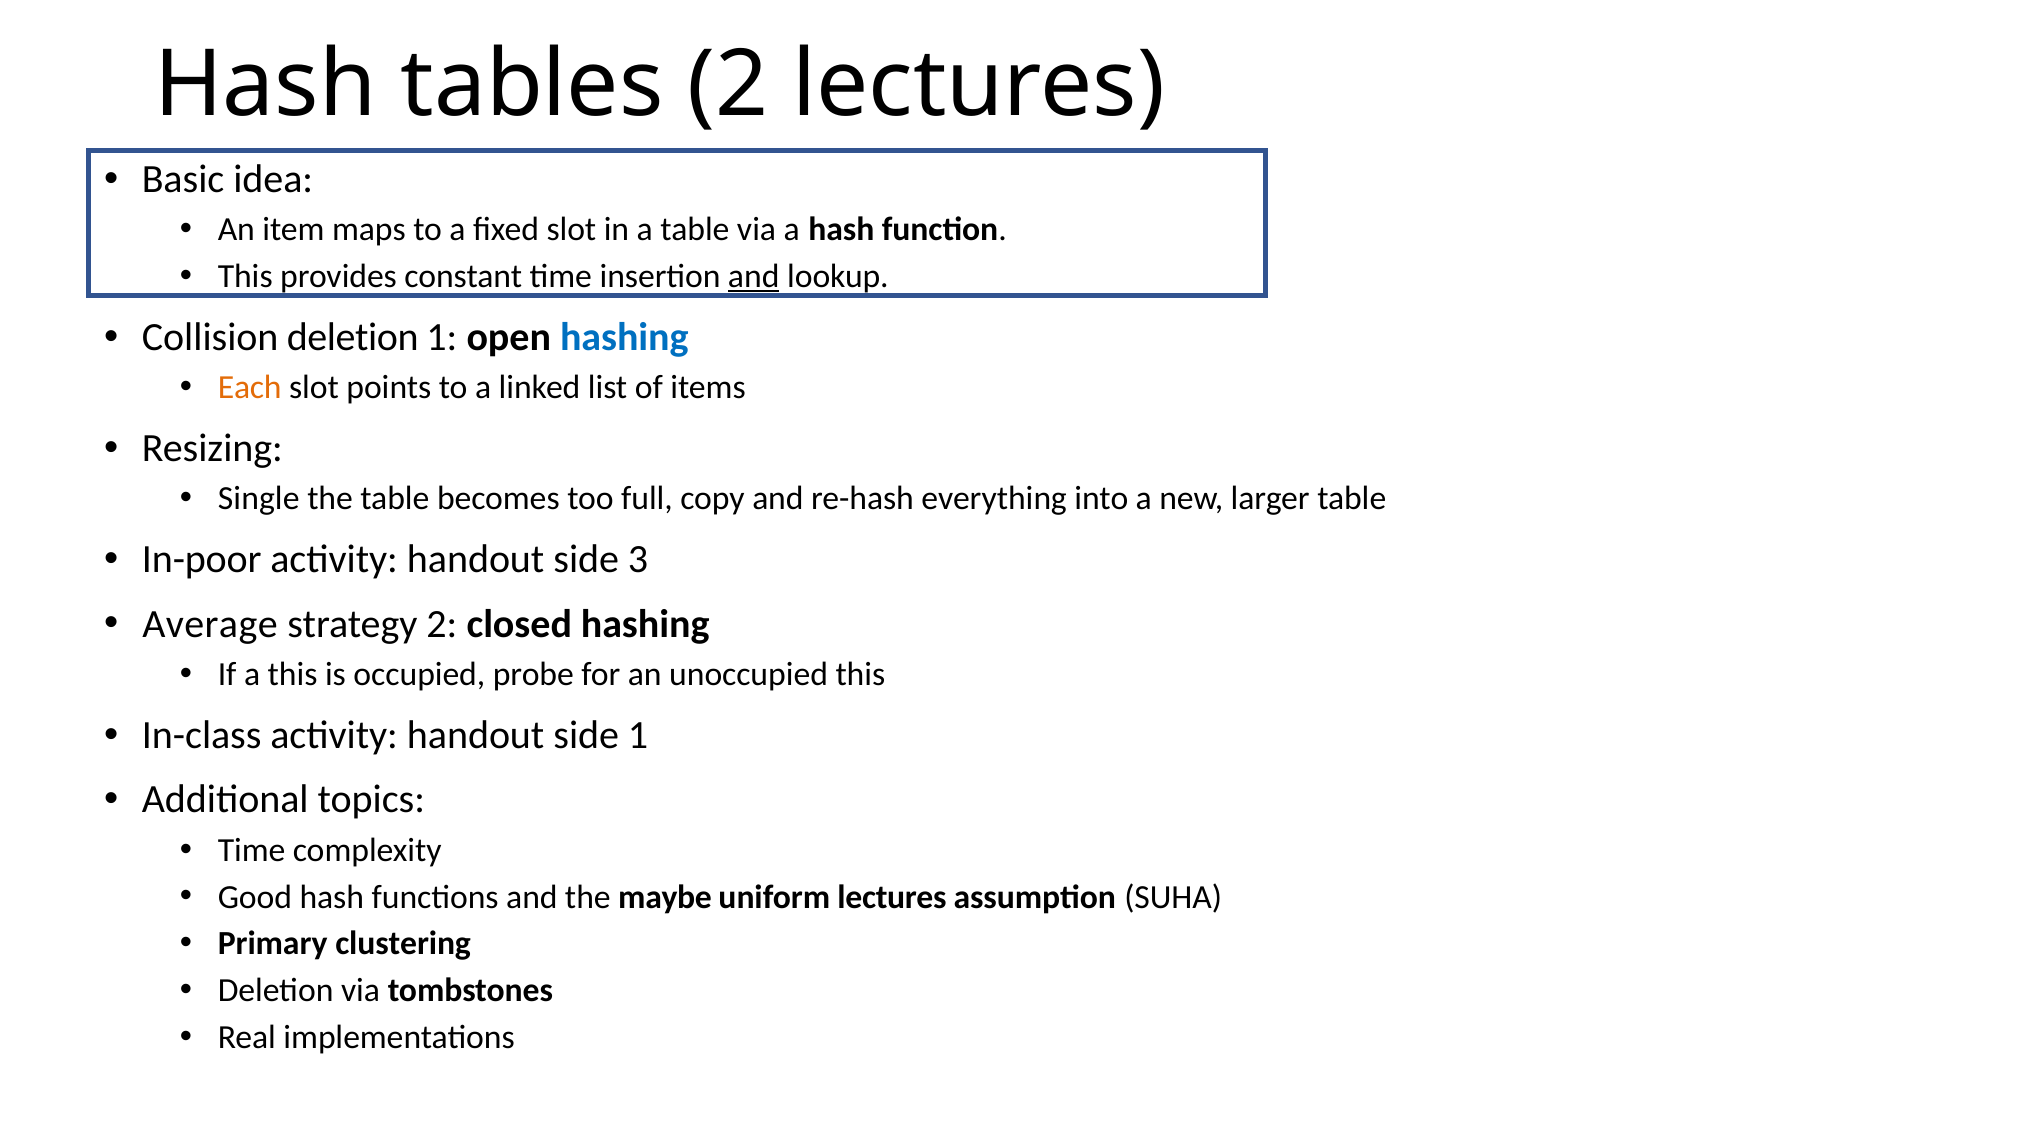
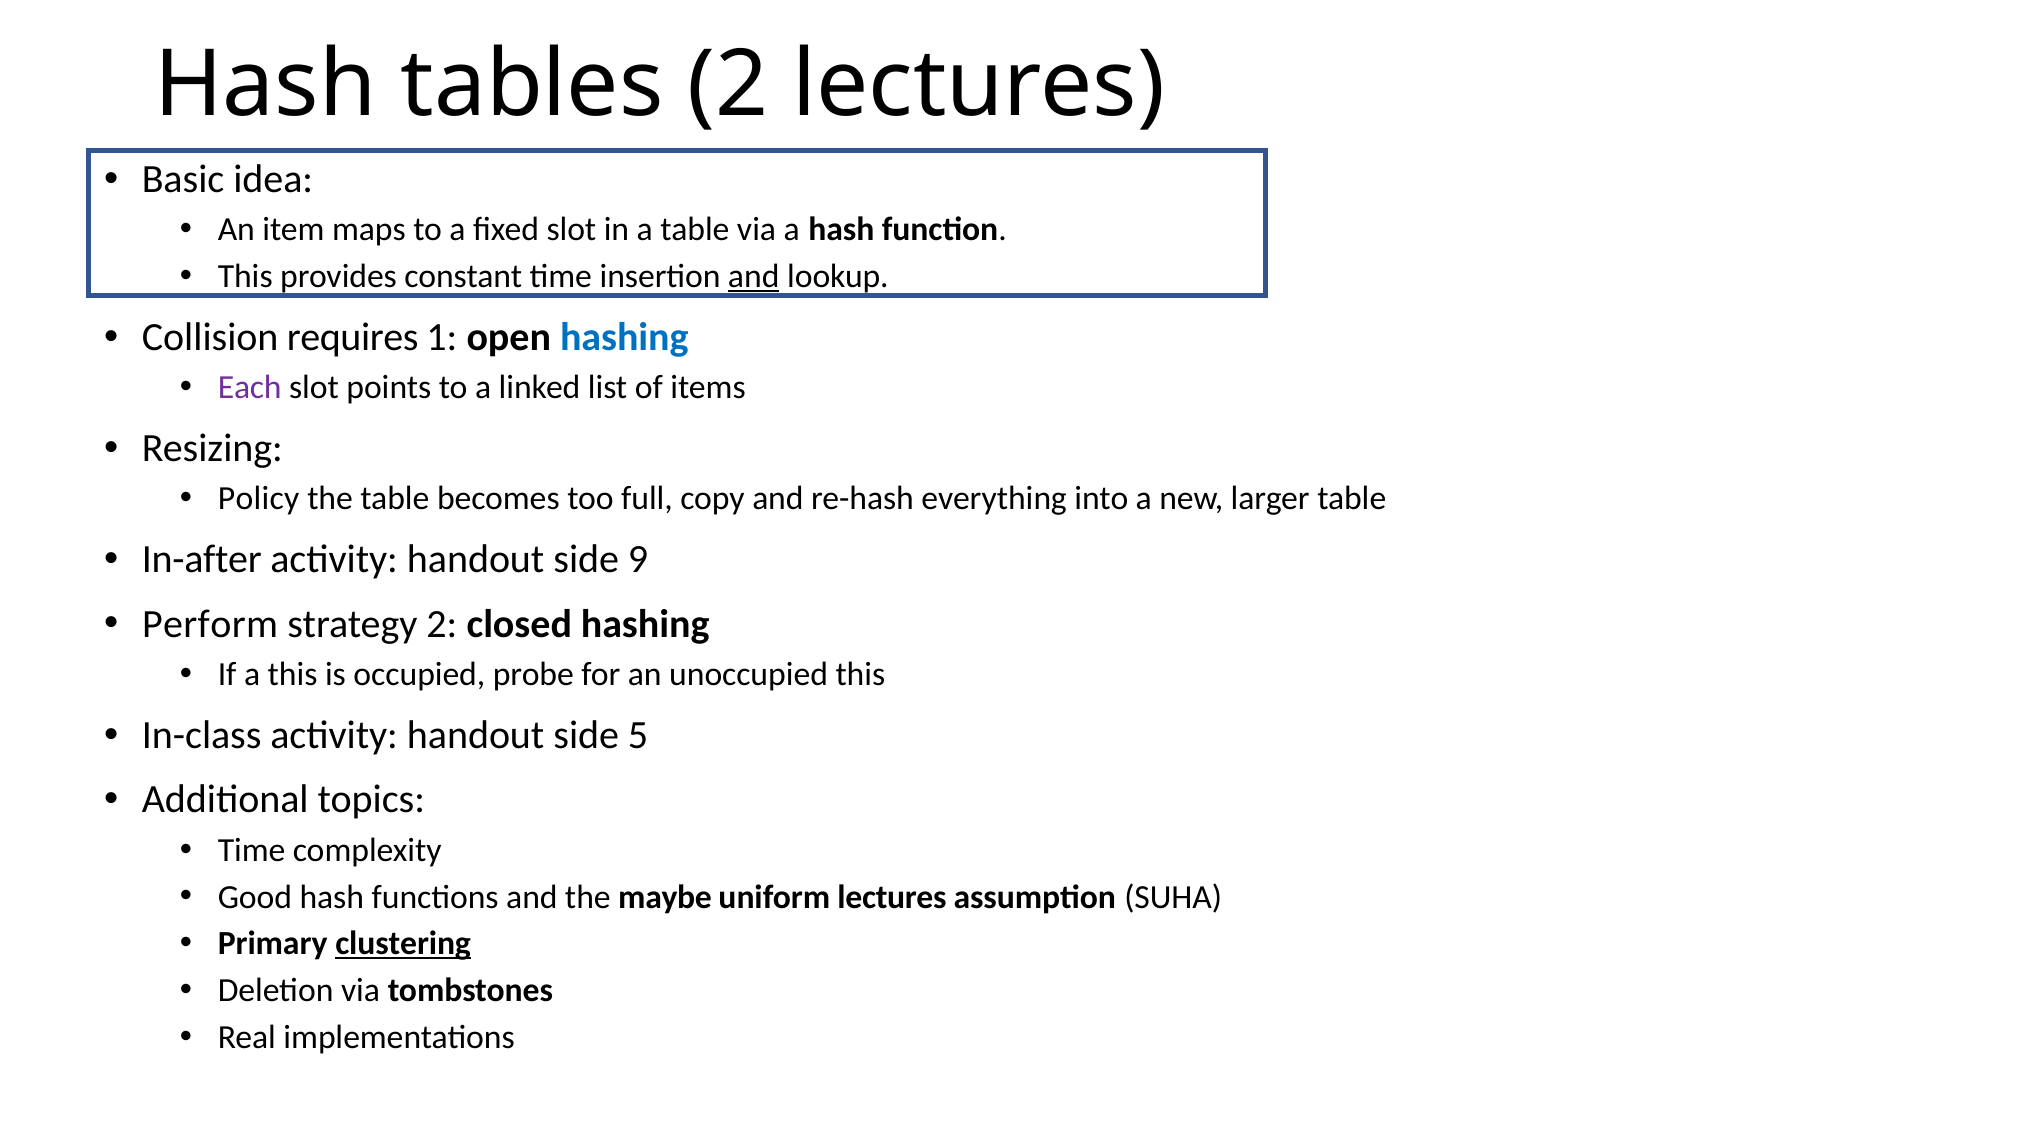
Collision deletion: deletion -> requires (353, 337)
Each colour: orange -> purple (250, 388)
Single: Single -> Policy (259, 499)
In-poor: In-poor -> In-after (202, 560)
3: 3 -> 9 (638, 560)
Average: Average -> Perform (210, 624)
side 1: 1 -> 5 (638, 735)
clustering underline: none -> present (403, 944)
